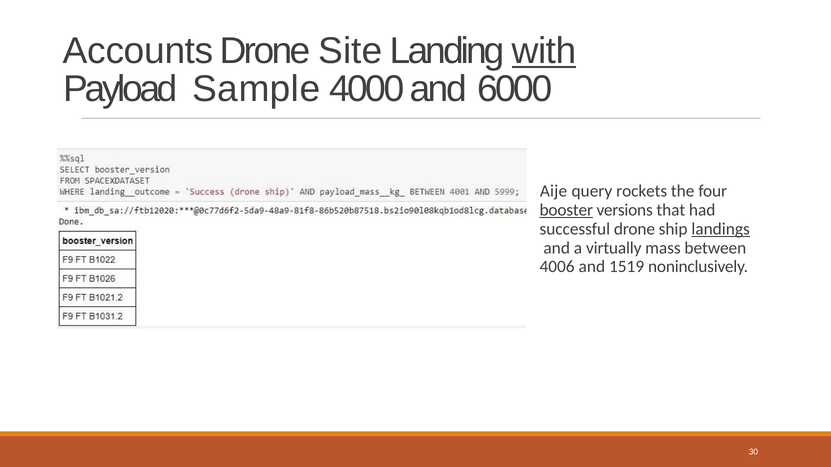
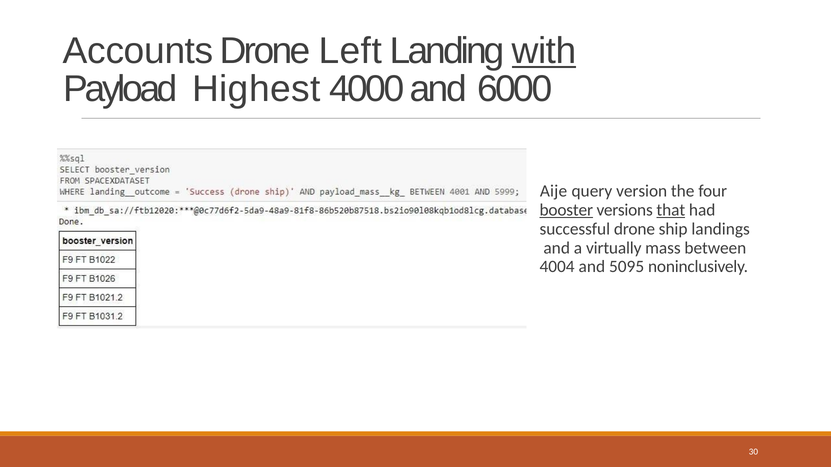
Site: Site -> Left (350, 51)
Sample: Sample -> Highest (256, 89)
rockets: rockets -> version (642, 191)
that underline: none -> present (671, 210)
landings underline: present -> none (721, 229)
4006: 4006 -> 4004 (557, 267)
1519: 1519 -> 5095 (627, 267)
